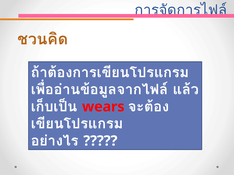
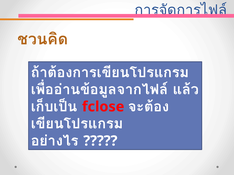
wears: wears -> fclose (103, 107)
